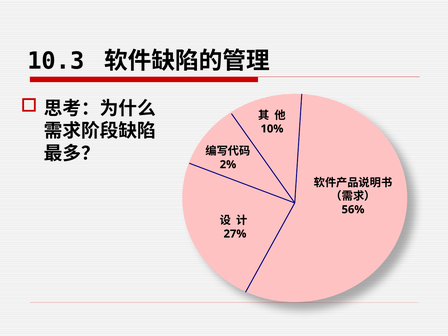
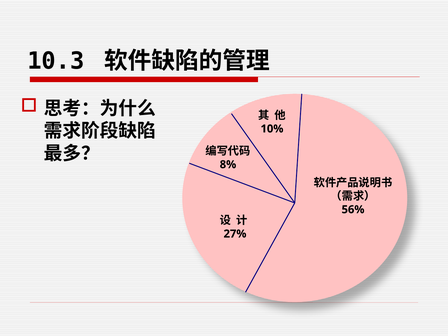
2%: 2% -> 8% (228, 165)
